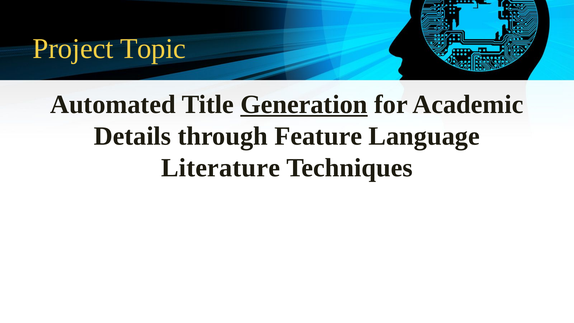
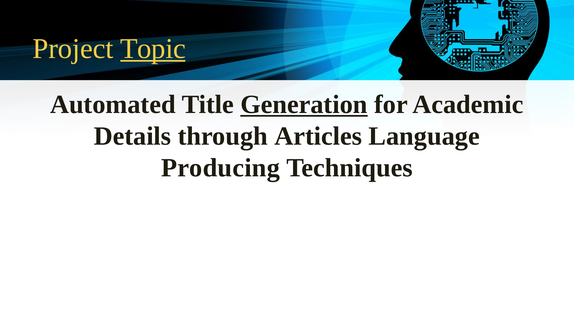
Topic underline: none -> present (153, 49)
Feature: Feature -> Articles (318, 136)
Literature: Literature -> Producing (221, 168)
